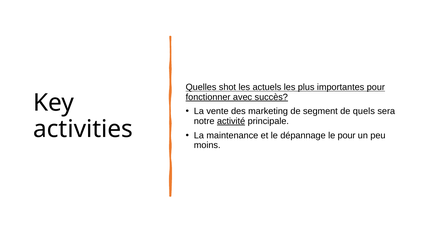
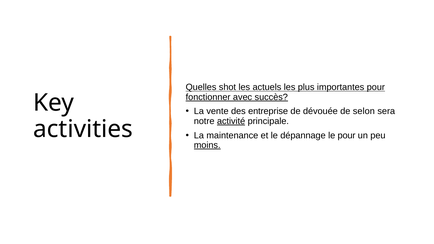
marketing: marketing -> entreprise (268, 111)
segment: segment -> dévouée (320, 111)
quels: quels -> selon (364, 111)
moins underline: none -> present (207, 145)
